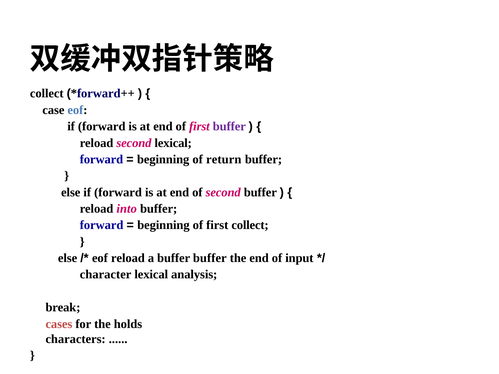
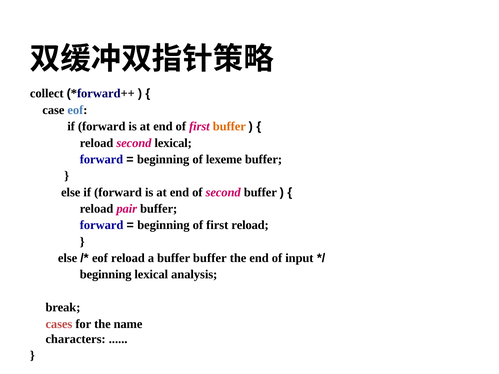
buffer colour: purple -> orange (229, 126)
return: return -> lexeme (224, 159)
into: into -> pair (127, 209)
first collect: collect -> reload (250, 225)
character: character -> beginning (106, 275)
holds: holds -> name (128, 324)
